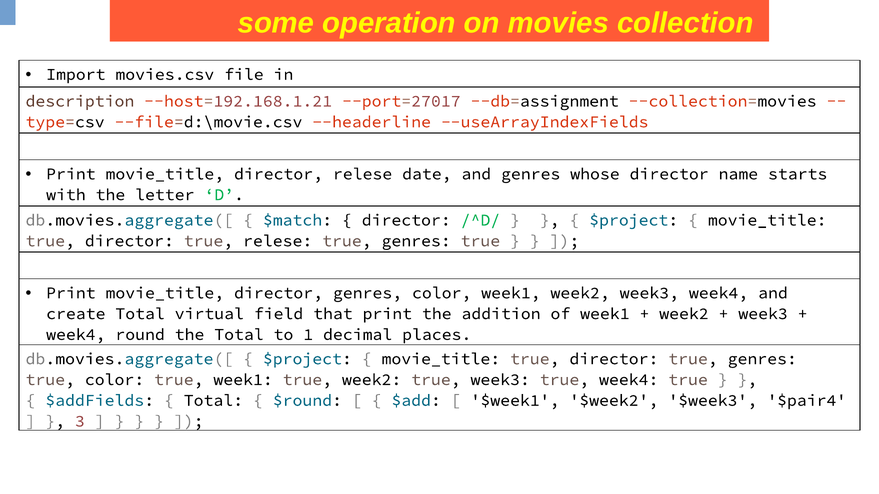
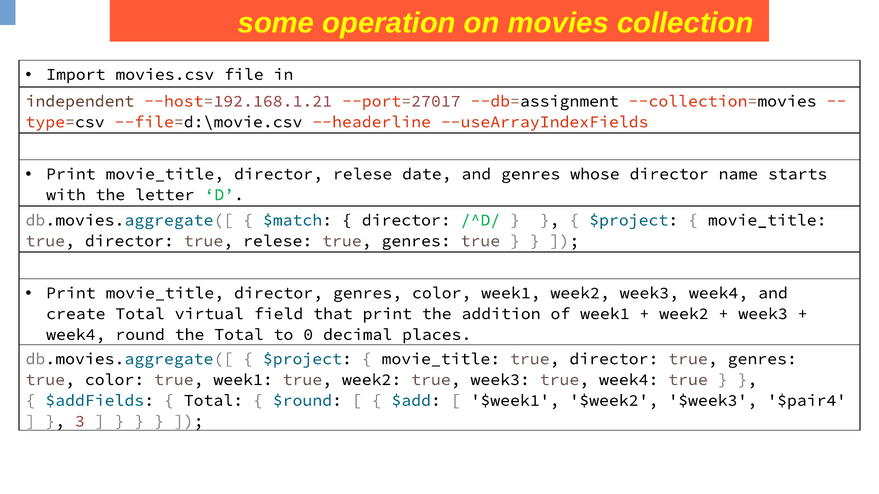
description: description -> independent (80, 101)
1: 1 -> 0 (308, 335)
